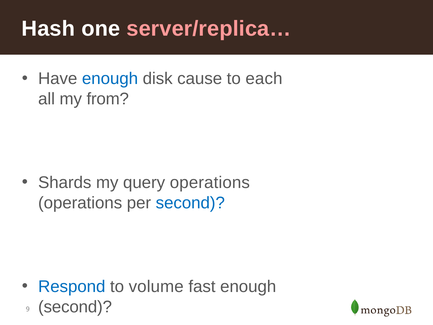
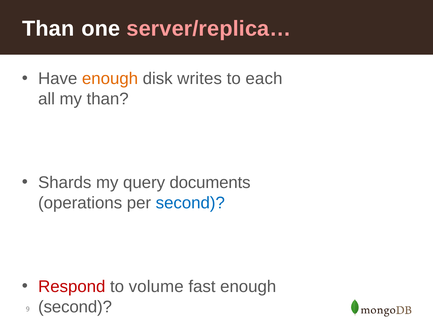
Hash: Hash -> Than (48, 29)
enough colour: blue -> orange (110, 79)
cause: cause -> writes (200, 79)
my from: from -> than (108, 99)
query operations: operations -> documents (210, 183)
Respond colour: blue -> red (72, 286)
